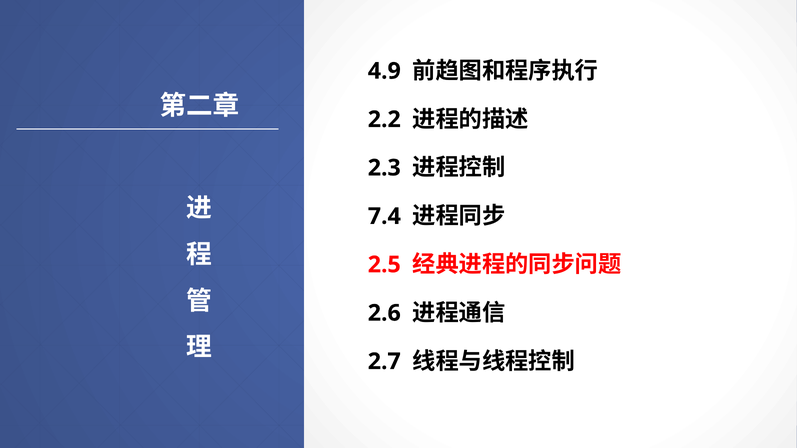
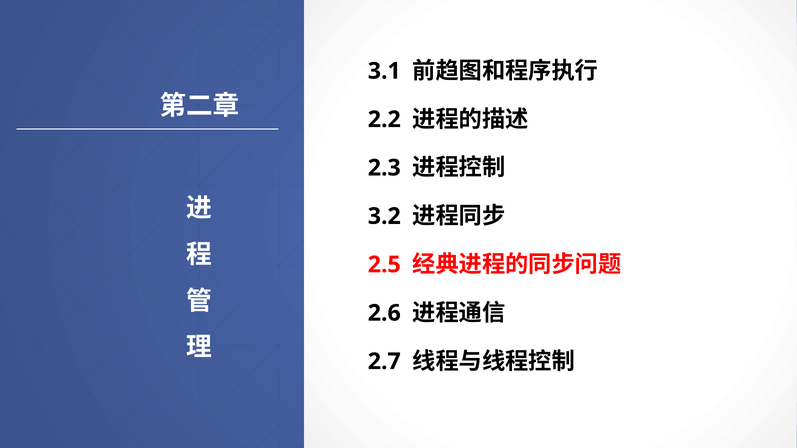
4.9: 4.9 -> 3.1 (384, 71)
7.4: 7.4 -> 3.2 (384, 216)
